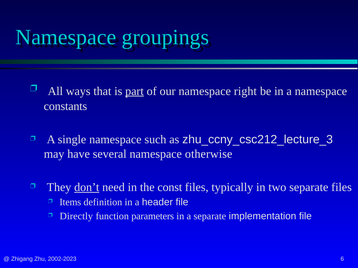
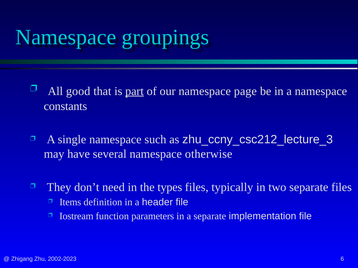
ways: ways -> good (78, 91)
right: right -> page (245, 91)
don’t underline: present -> none (87, 188)
const: const -> types (170, 188)
Directly: Directly -> Iostream (76, 216)
